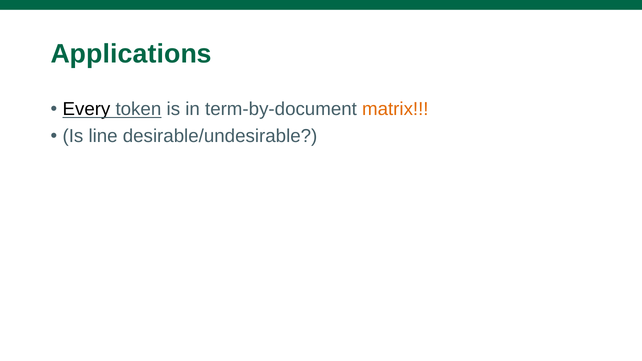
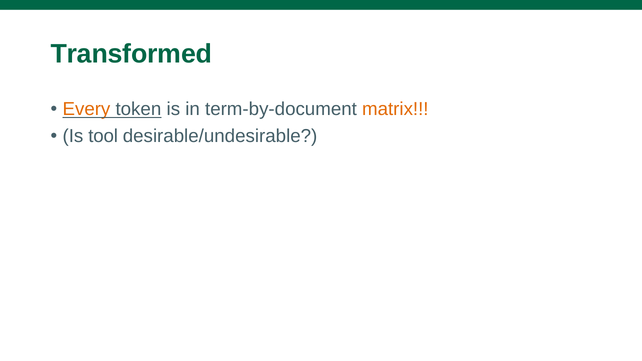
Applications: Applications -> Transformed (131, 54)
Every colour: black -> orange (86, 109)
line: line -> tool (103, 136)
